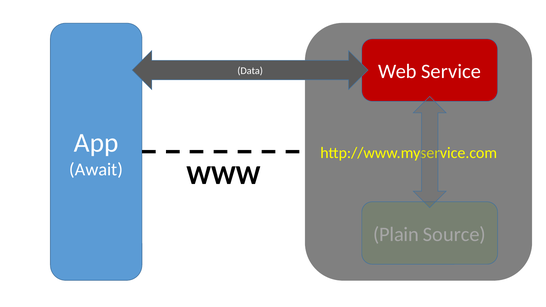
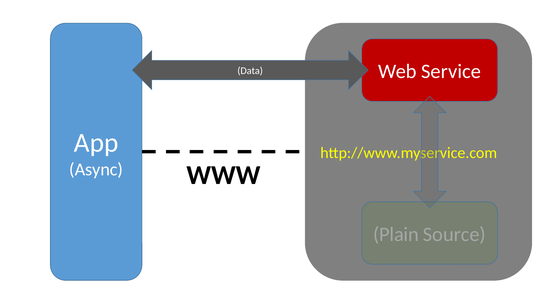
Await: Await -> Async (96, 169)
